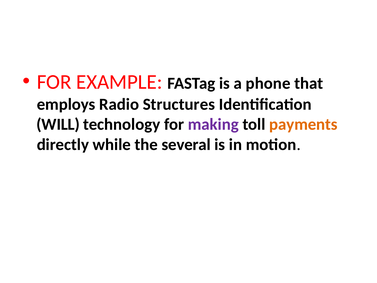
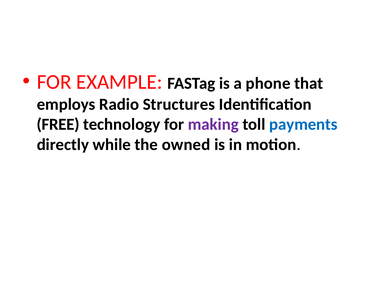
WILL: WILL -> FREE (58, 124)
payments colour: orange -> blue (303, 124)
several: several -> owned (186, 144)
